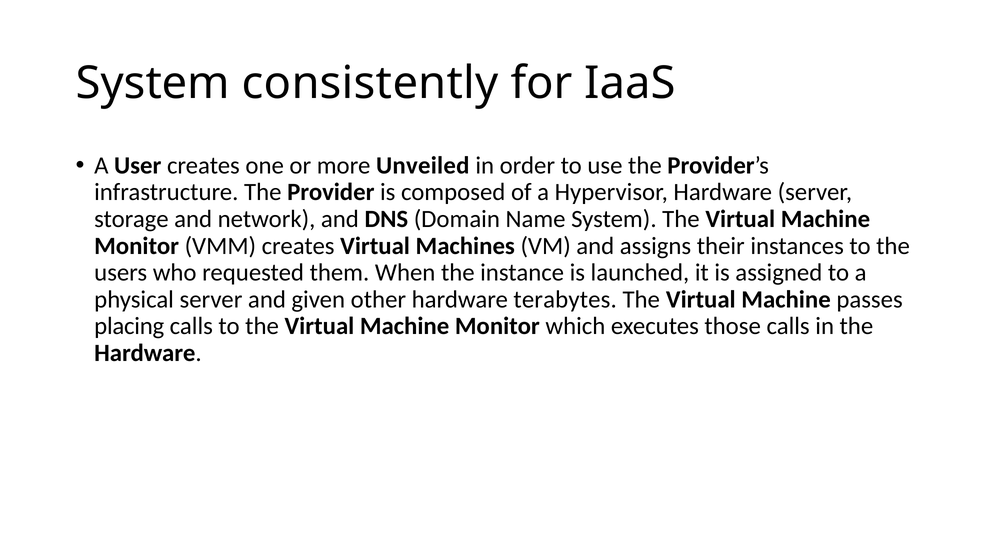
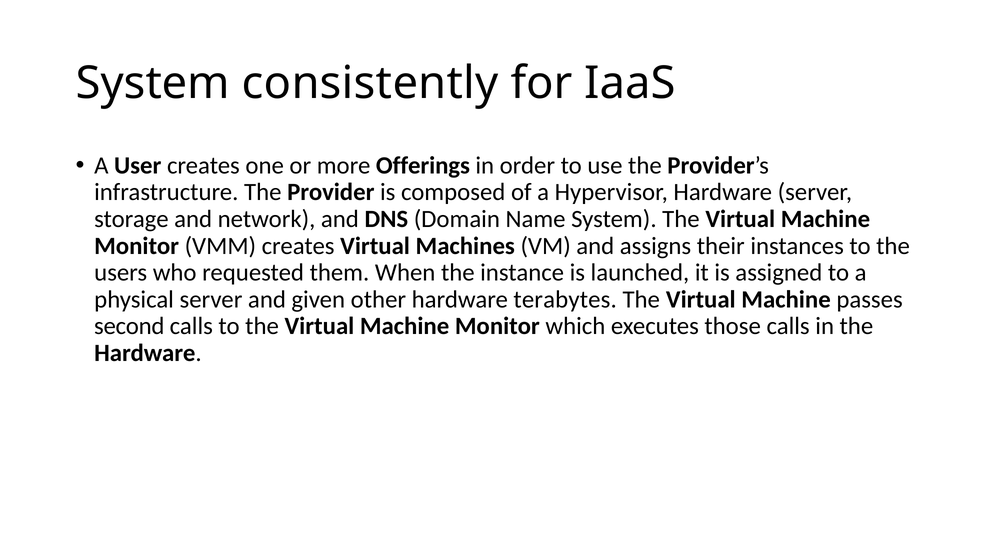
Unveiled: Unveiled -> Offerings (423, 166)
placing: placing -> second (129, 326)
